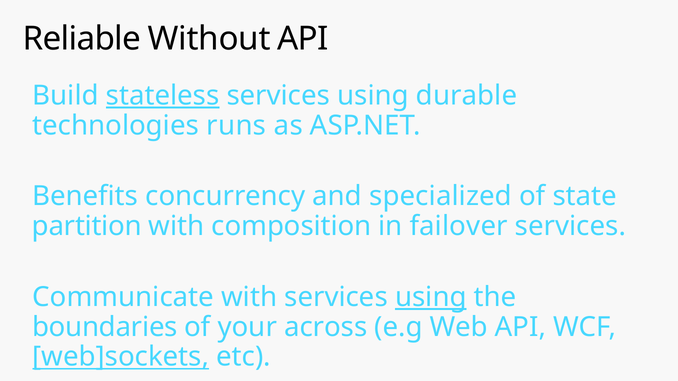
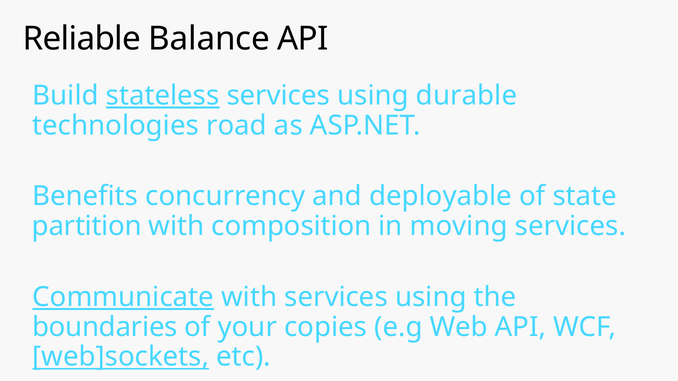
Without: Without -> Balance (209, 39)
runs: runs -> road (236, 126)
specialized: specialized -> deployable (441, 197)
failover: failover -> moving (459, 226)
Communicate underline: none -> present (123, 297)
using underline: present -> none (431, 297)
across: across -> copies (326, 327)
